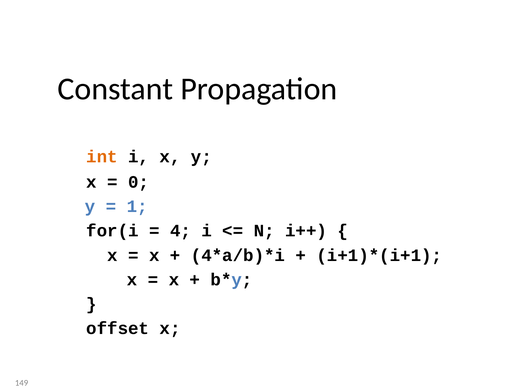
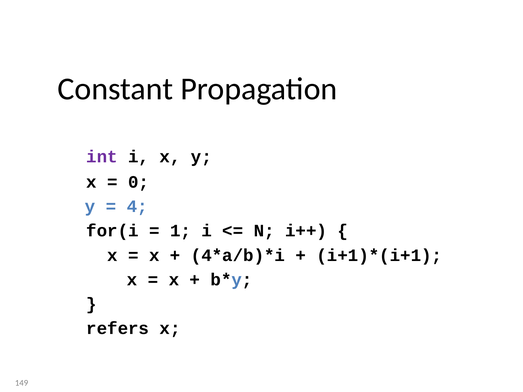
int colour: orange -> purple (102, 157)
1: 1 -> 4 (137, 207)
4: 4 -> 1 (180, 231)
offset: offset -> refers (118, 329)
